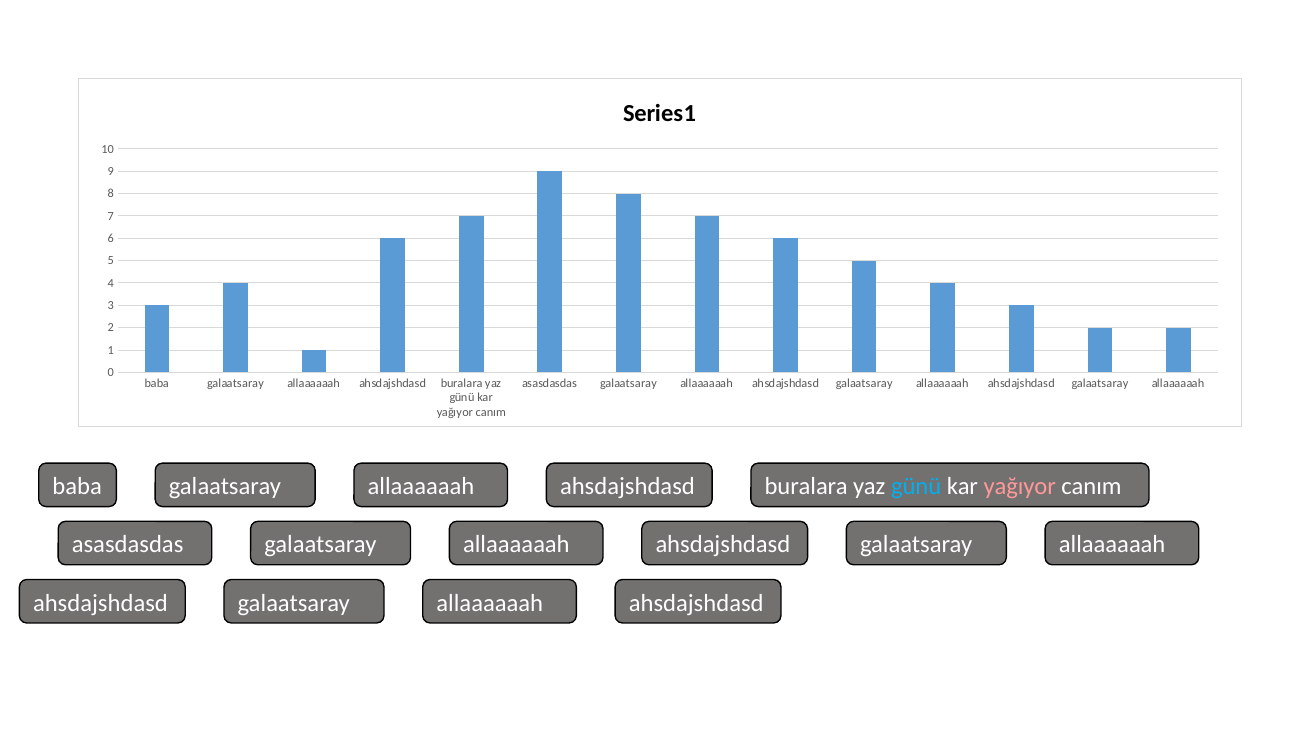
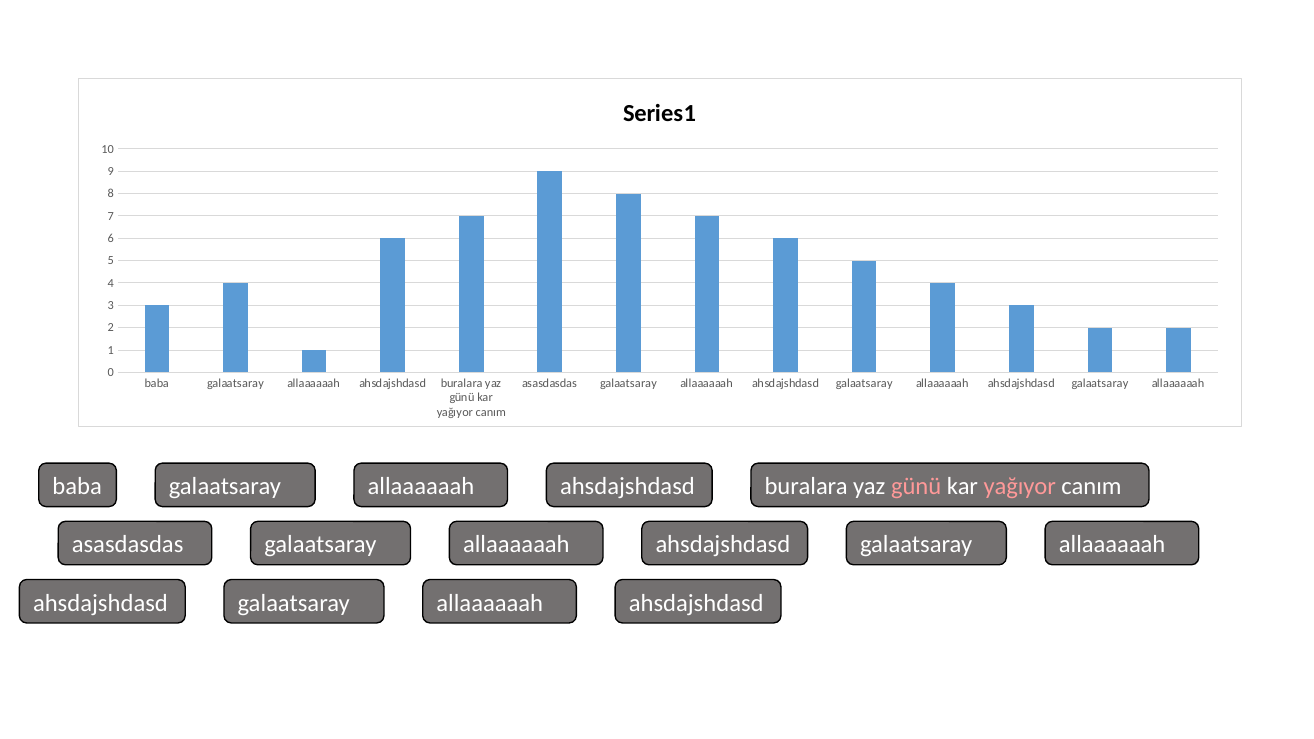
günü colour: light blue -> pink (916, 487)
